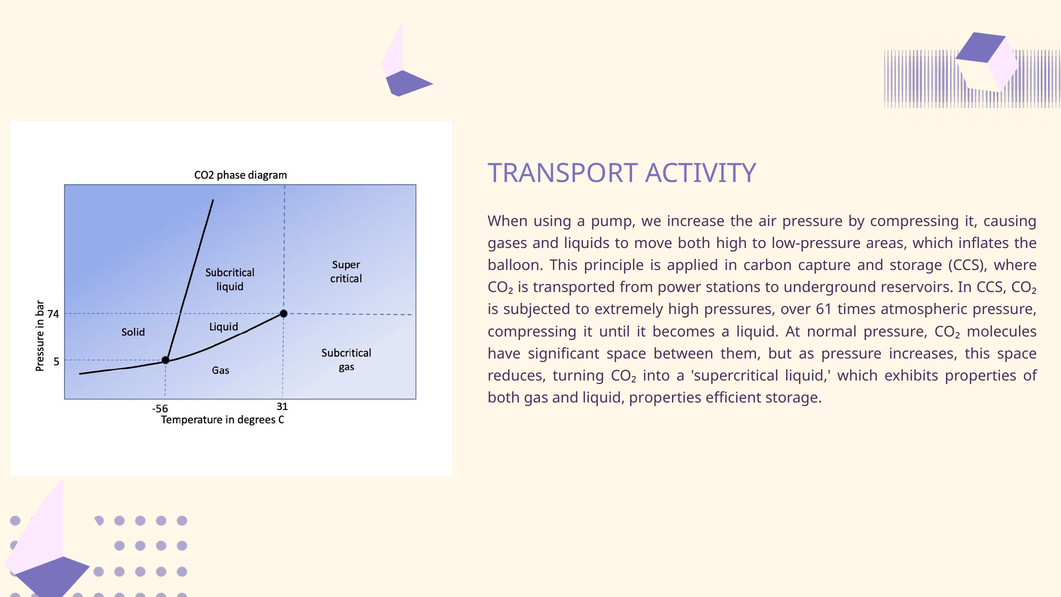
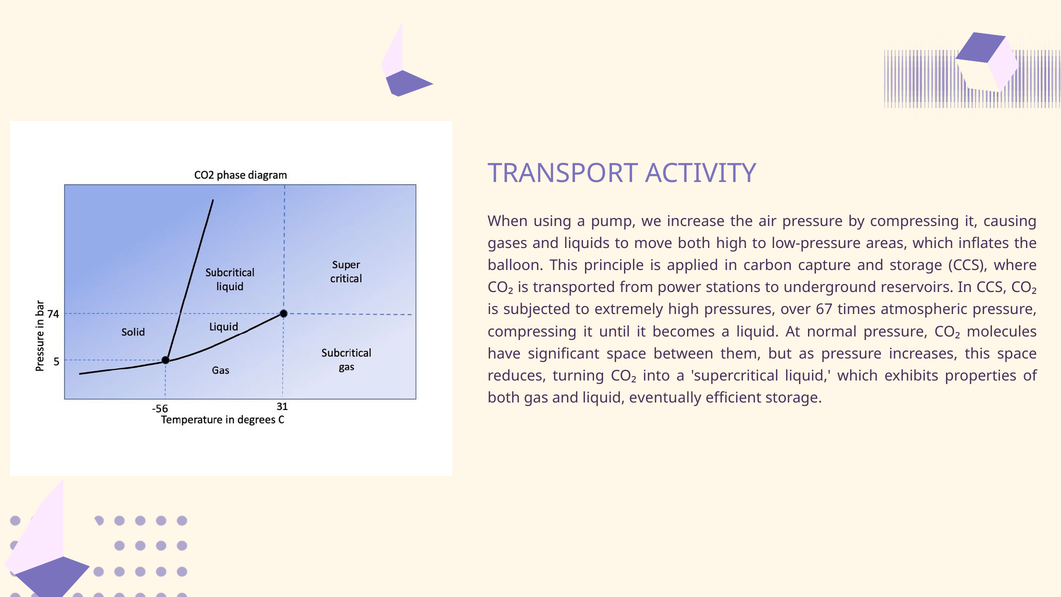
61: 61 -> 67 (824, 310)
liquid properties: properties -> eventually (665, 398)
